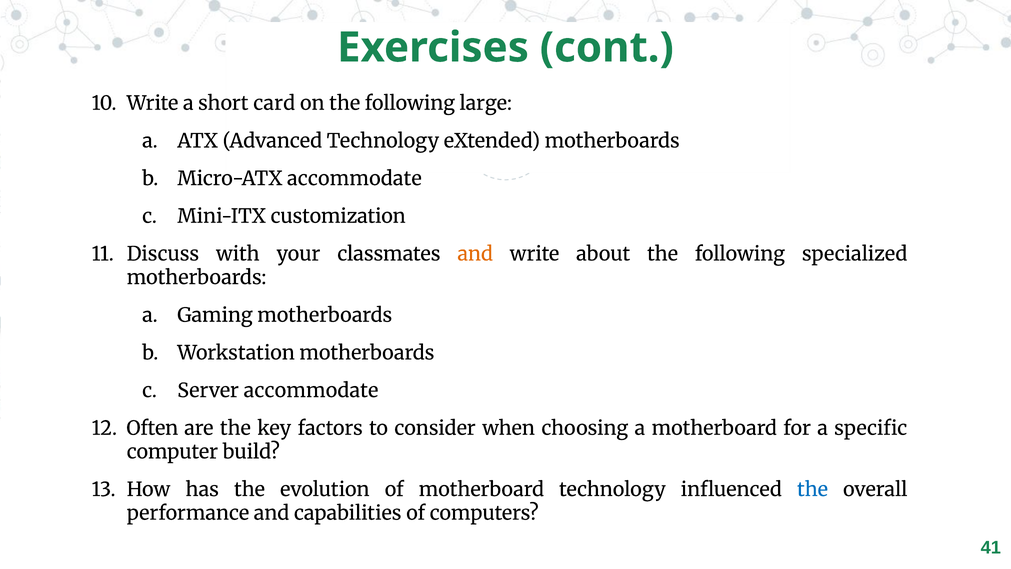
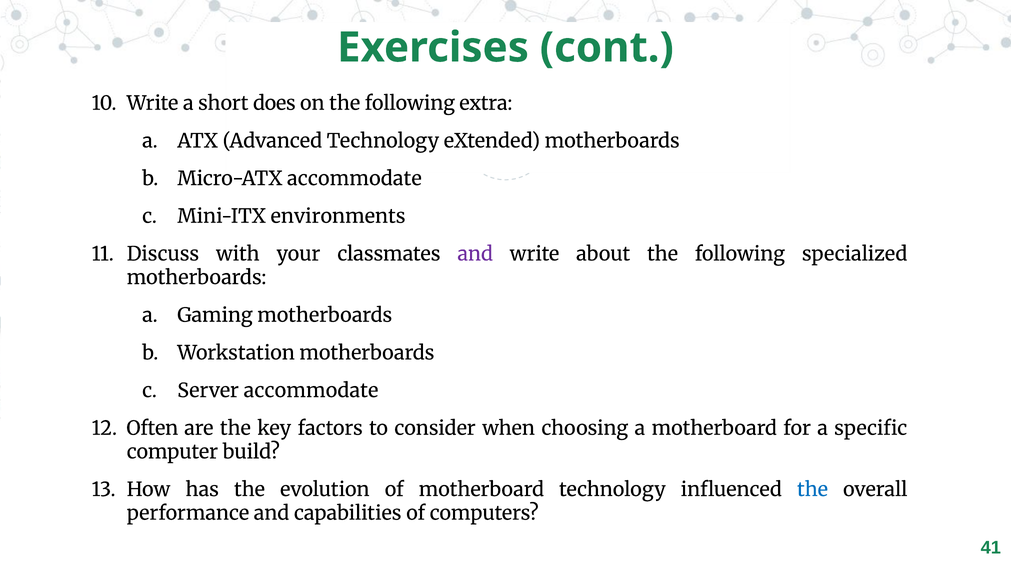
card: card -> does (274, 103)
large: large -> extra (486, 103)
customization: customization -> environments (338, 216)
and colour: orange -> purple (475, 254)
